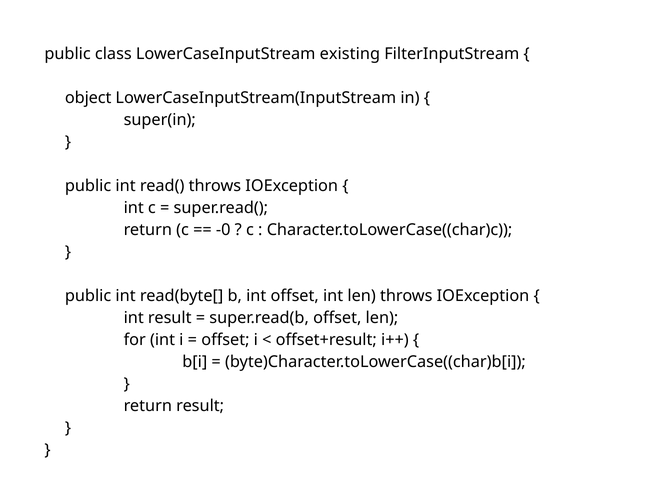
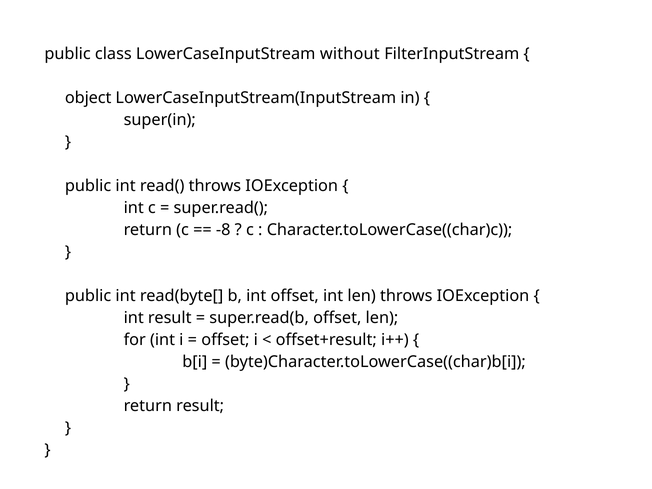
existing: existing -> without (350, 54)
-0: -0 -> -8 (223, 230)
